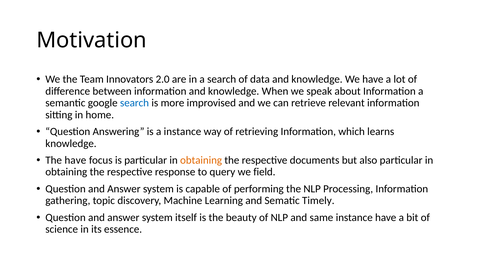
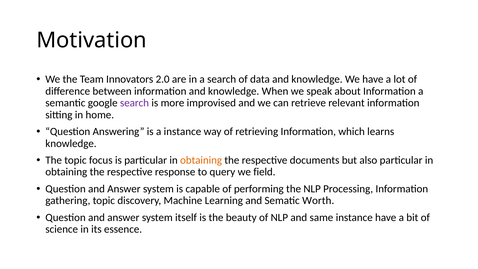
search colour: blue -> purple (135, 103)
The have: have -> topic (75, 160)
Timely: Timely -> Worth (318, 201)
